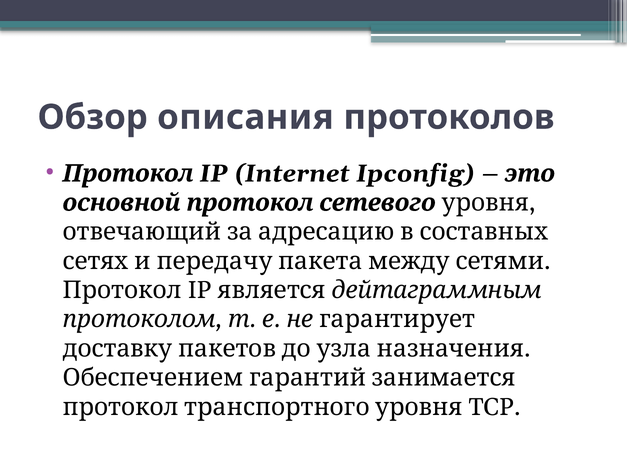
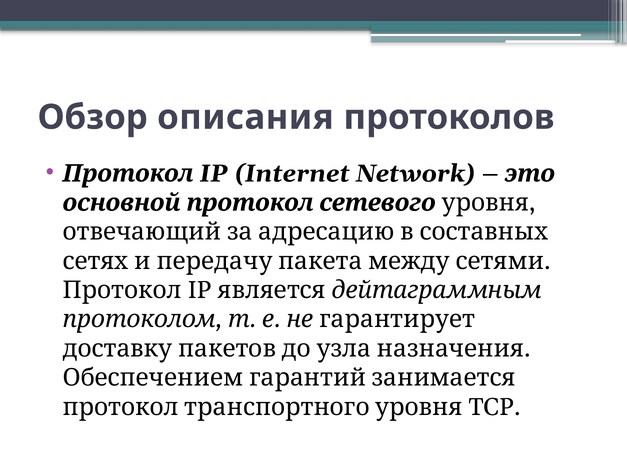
Ipconfig: Ipconfig -> Network (416, 174)
